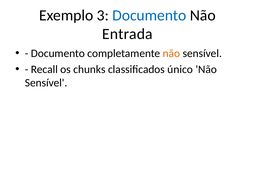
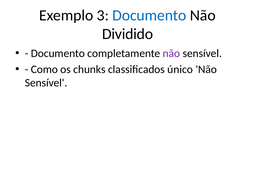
Entrada: Entrada -> Dividido (128, 34)
não colour: orange -> purple (171, 53)
Recall: Recall -> Como (44, 69)
